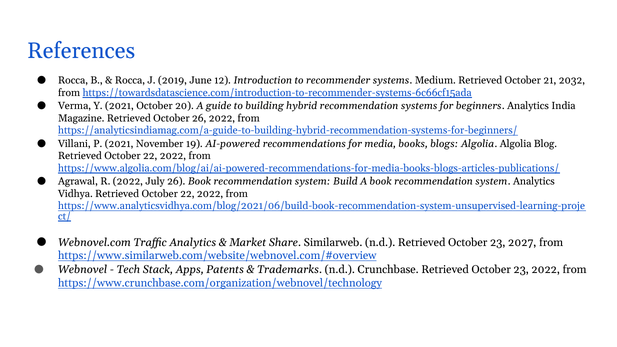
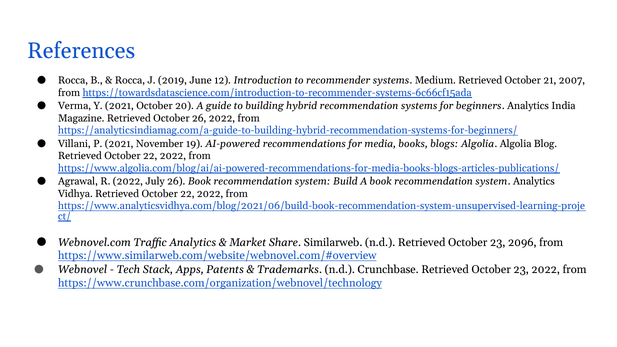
2032: 2032 -> 2007 (572, 81)
2027: 2027 -> 2096 (522, 242)
